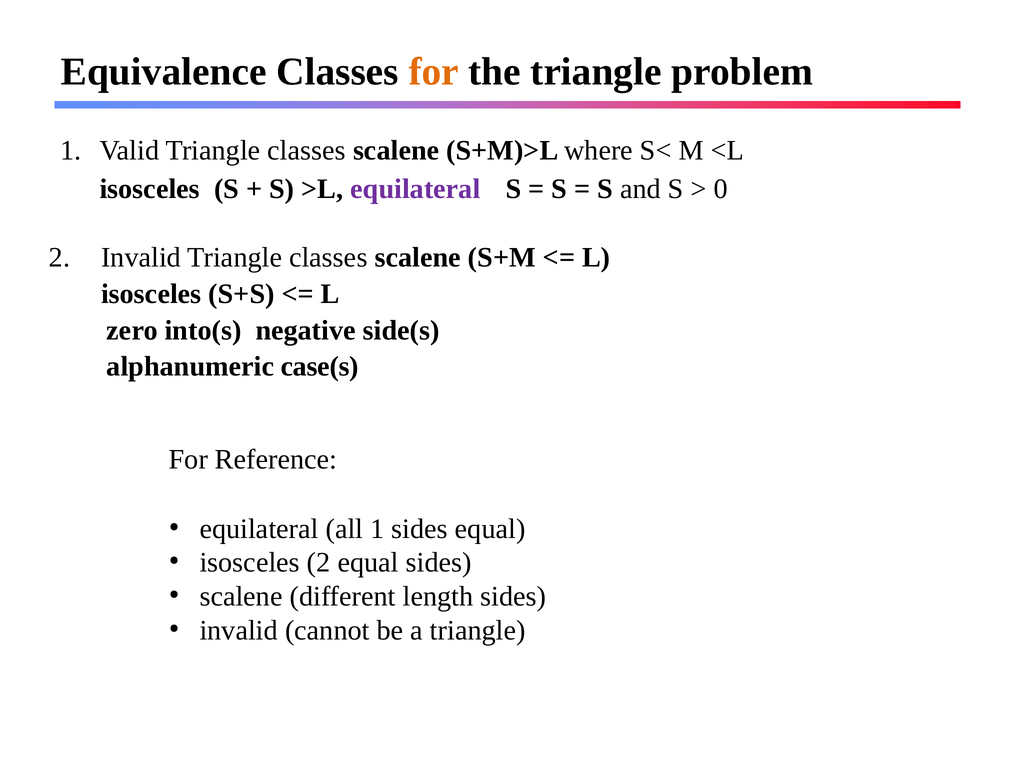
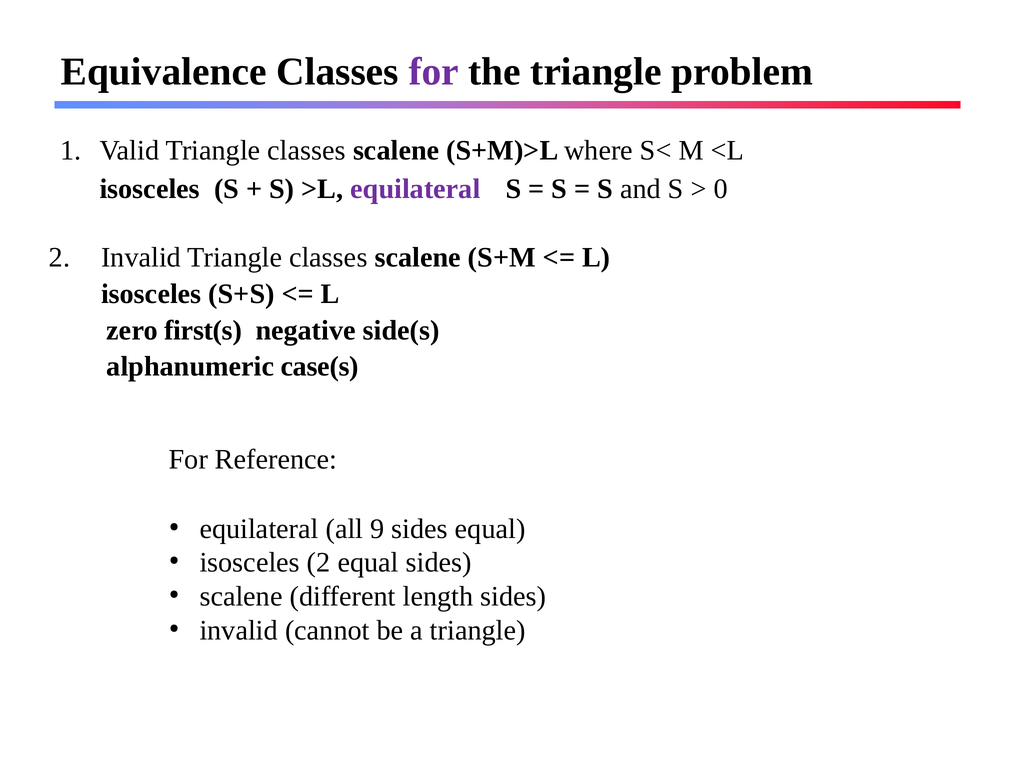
for colour: orange -> purple (434, 72)
into(s: into(s -> first(s (203, 331)
all 1: 1 -> 9 (377, 529)
